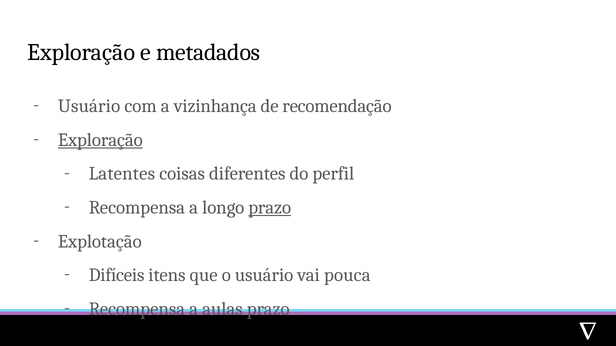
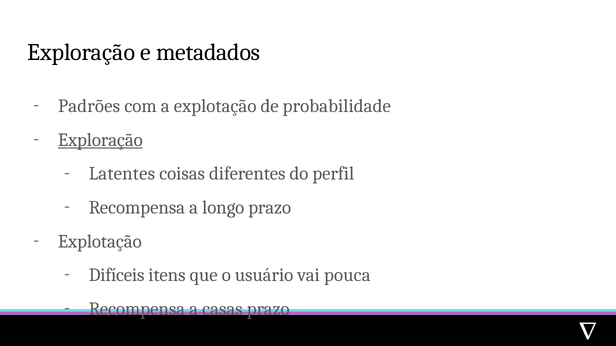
Usuário: Usuário -> Padrões (89, 106)
a vizinhança: vizinhança -> explotação (215, 106)
recomendação: recomendação -> probabilidade (337, 106)
prazo underline: present -> none (270, 208)
aulas: aulas -> casas (222, 309)
